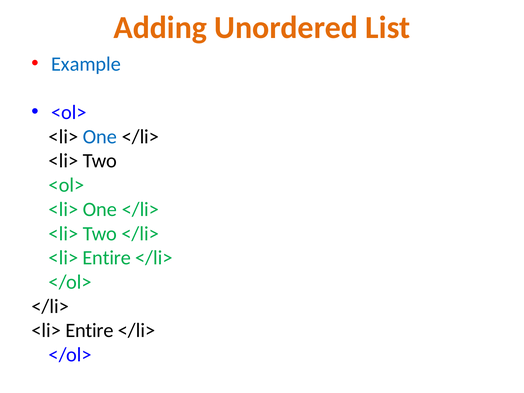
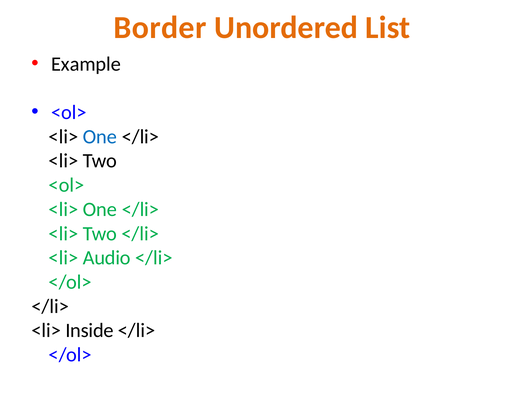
Adding: Adding -> Border (160, 27)
Example colour: blue -> black (86, 64)
Entire: Entire -> Audio (107, 258)
Entire: Entire -> Inside (90, 331)
